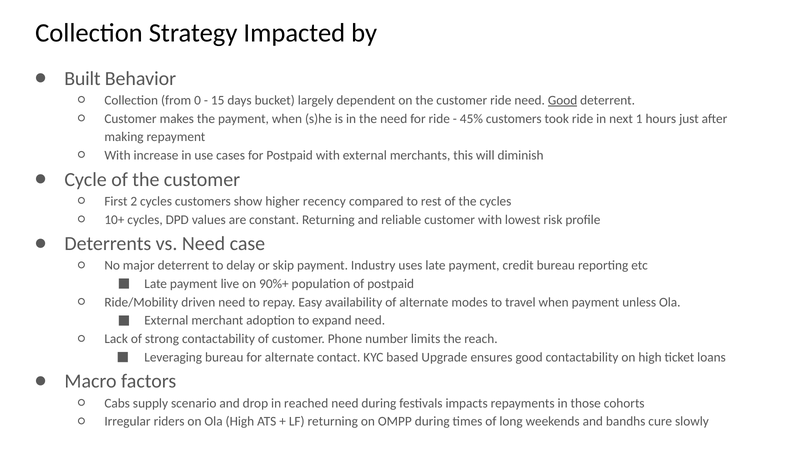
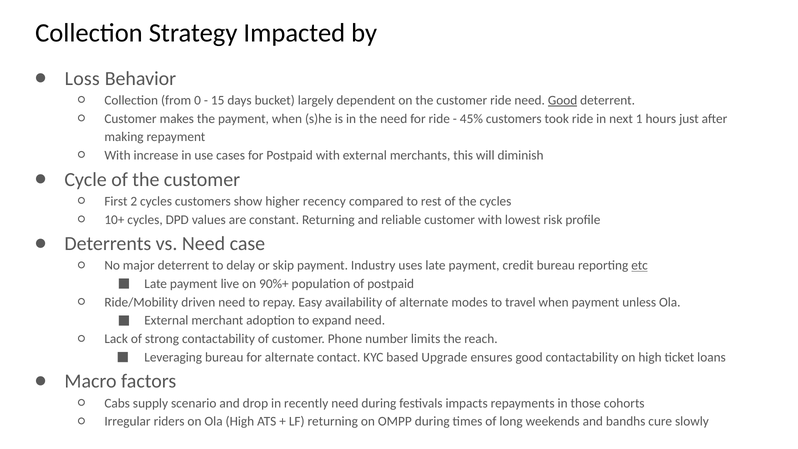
Built: Built -> Loss (82, 78)
etc underline: none -> present (640, 265)
reached: reached -> recently (306, 403)
